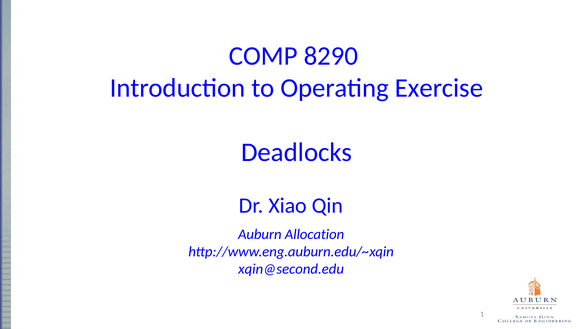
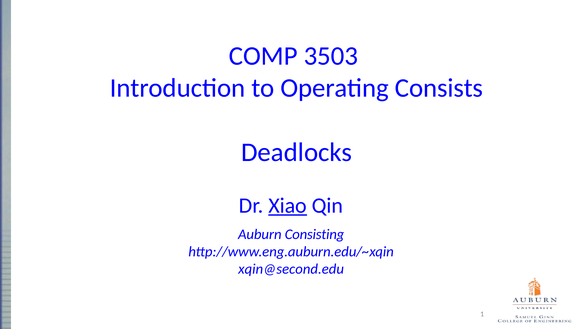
8290: 8290 -> 3503 (331, 56)
Exercise: Exercise -> Consists (439, 88)
Xiao underline: none -> present (288, 206)
Allocation: Allocation -> Consisting (315, 235)
